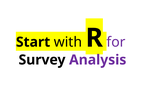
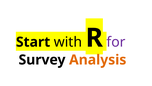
Analysis colour: purple -> orange (98, 60)
